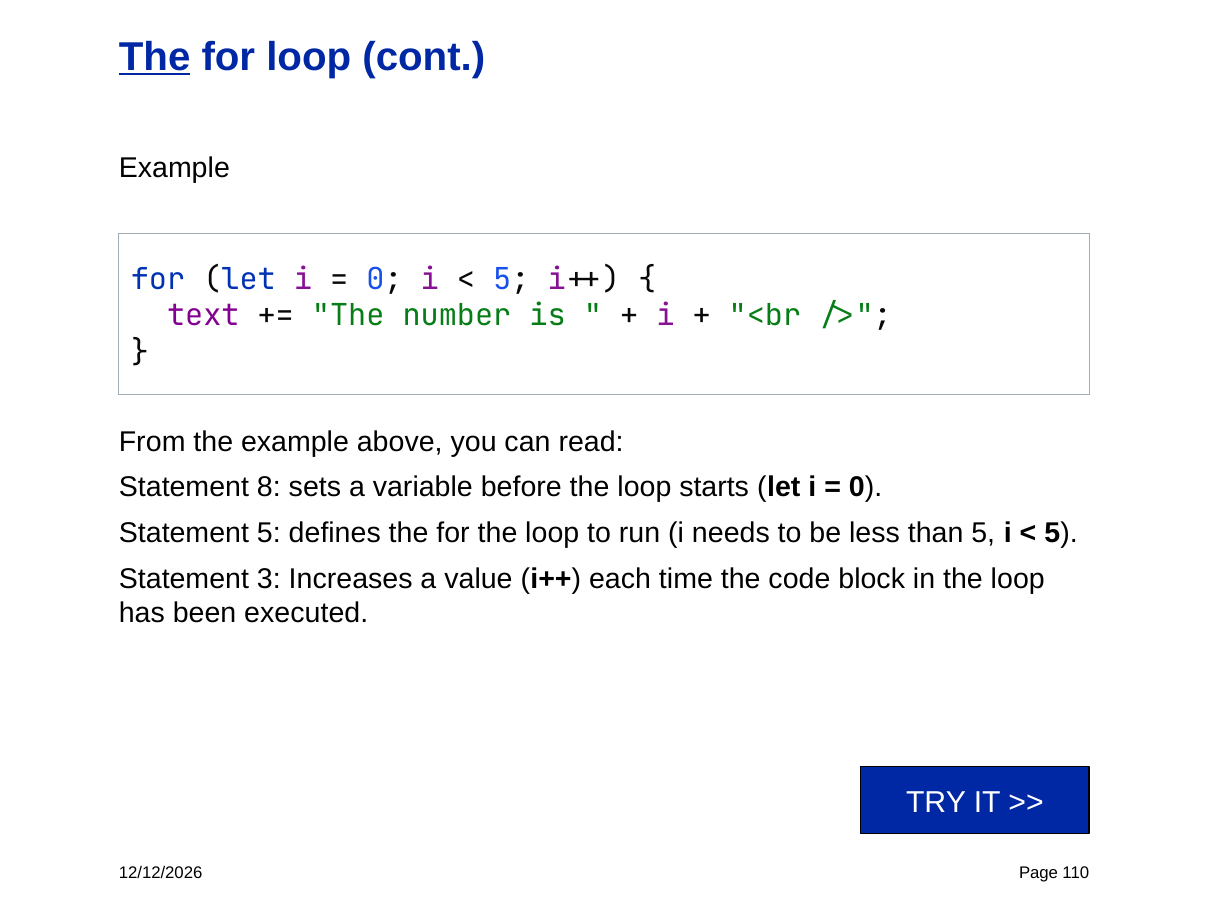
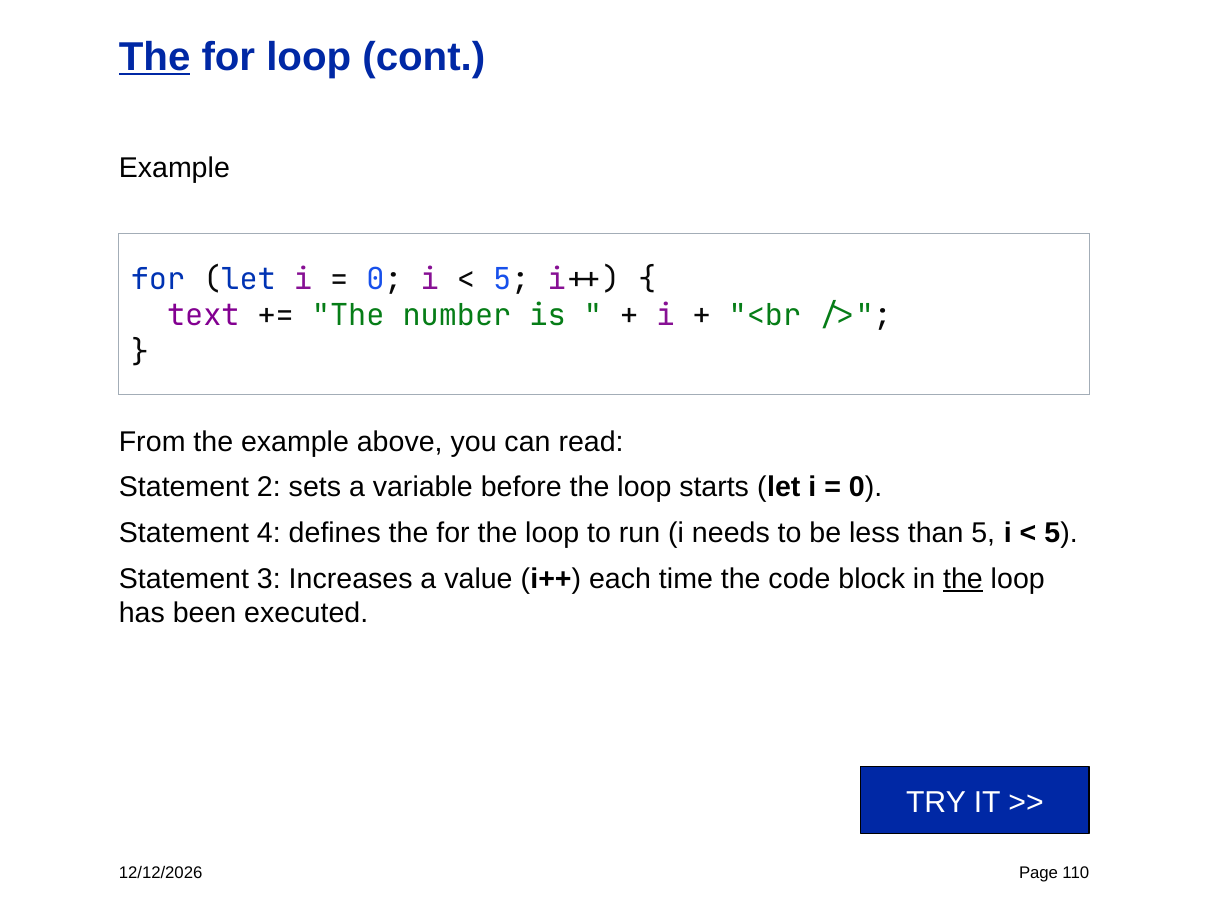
8: 8 -> 2 (269, 487)
Statement 5: 5 -> 4 (269, 533)
the underline: none -> present (963, 579)
